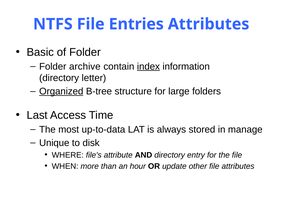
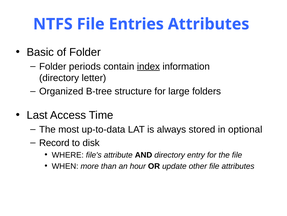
archive: archive -> periods (85, 66)
Organized underline: present -> none (61, 91)
manage: manage -> optional (245, 129)
Unique: Unique -> Record (54, 142)
